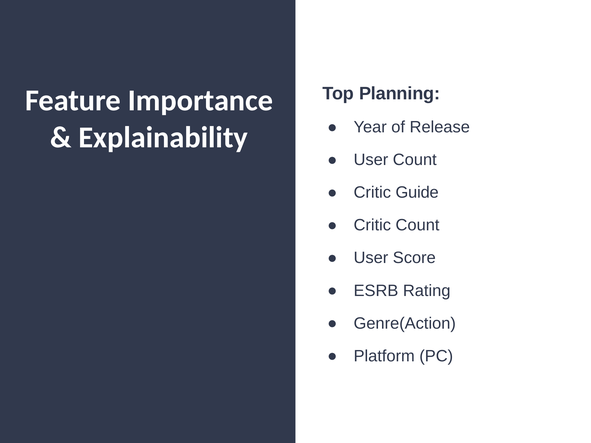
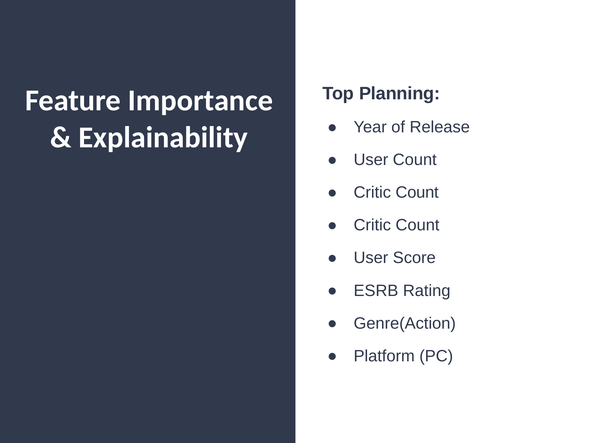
Guide: Guide -> Count (417, 193)
